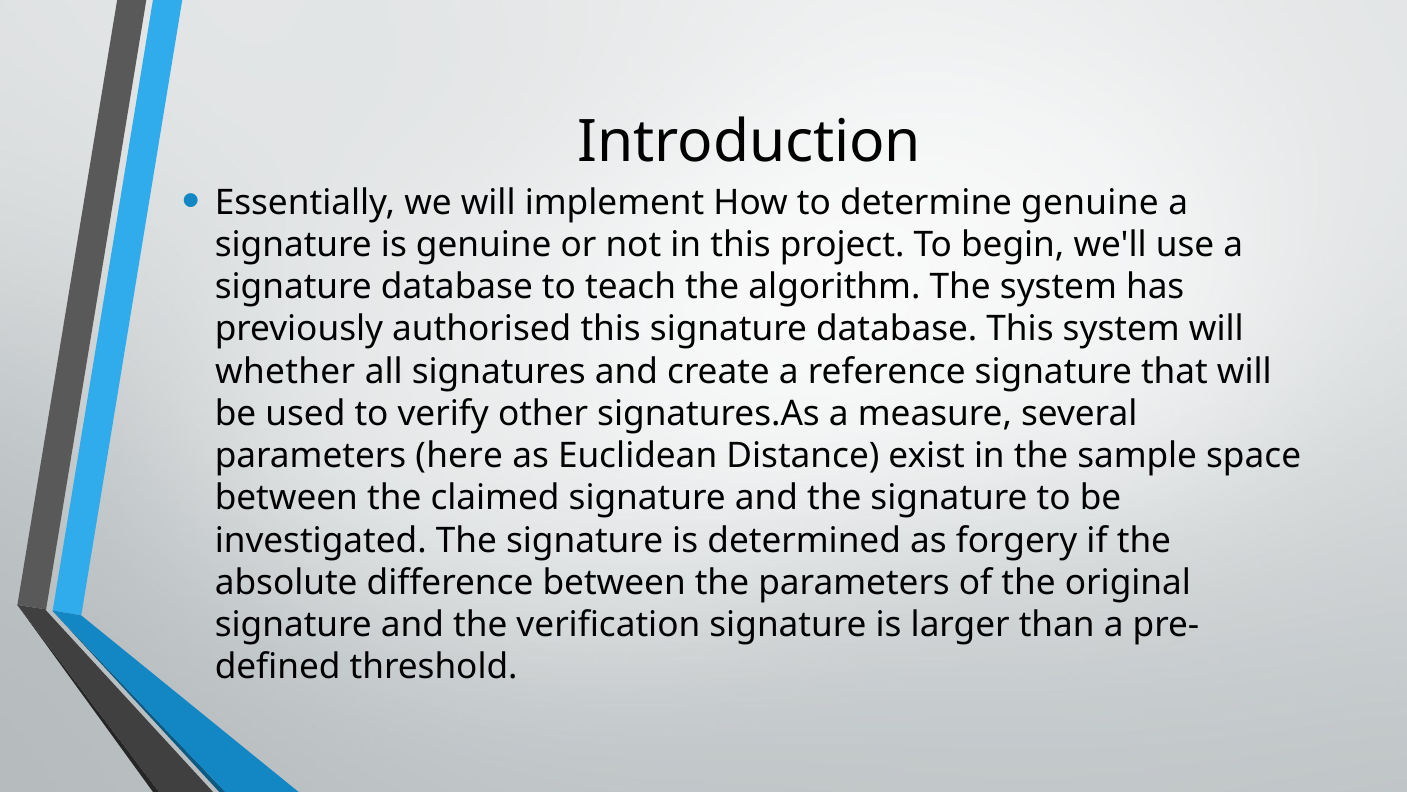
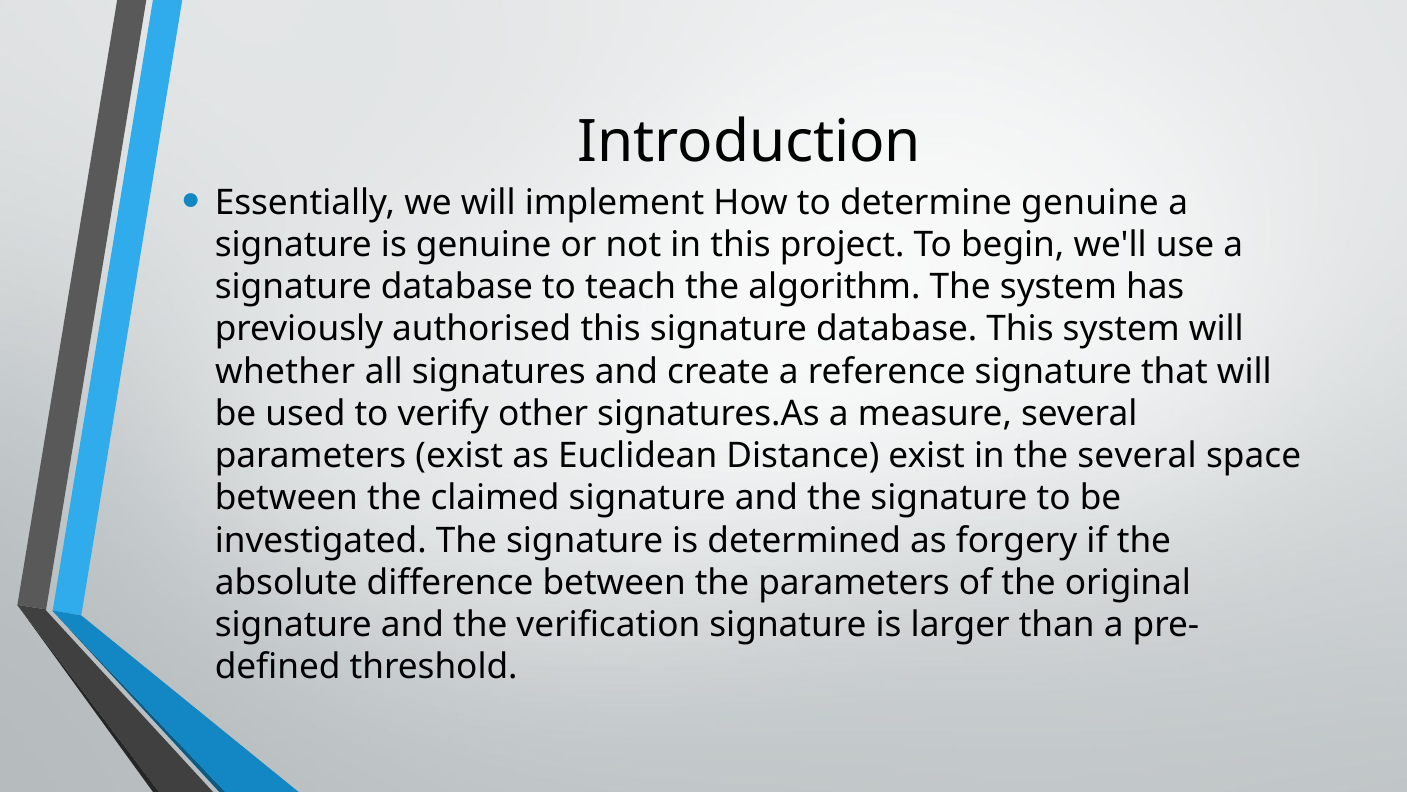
parameters here: here -> exist (459, 456)
the sample: sample -> several (1137, 456)
